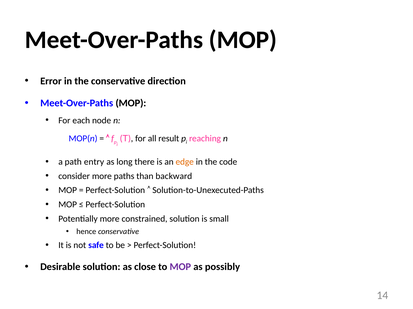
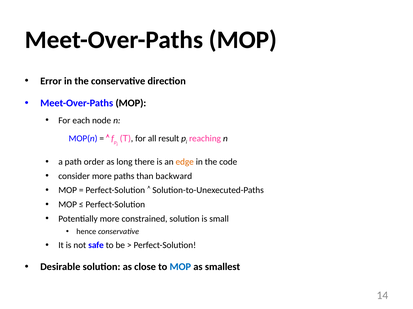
entry: entry -> order (94, 162)
MOP colour: purple -> blue (180, 267)
possibly: possibly -> smallest (223, 267)
